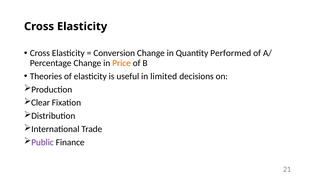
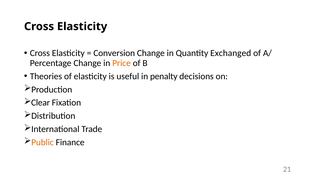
Performed: Performed -> Exchanged (231, 53)
limited: limited -> penalty (164, 76)
Public colour: purple -> orange (43, 142)
